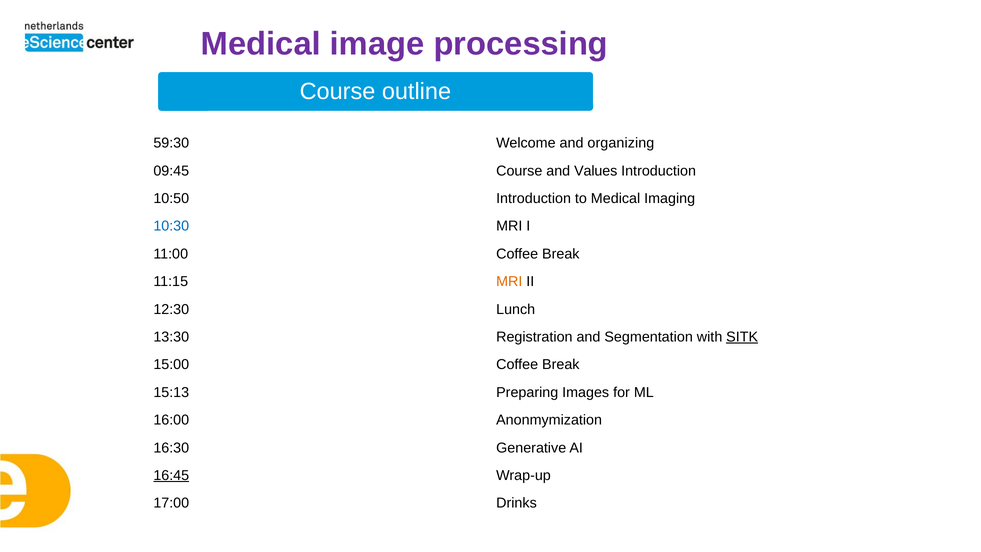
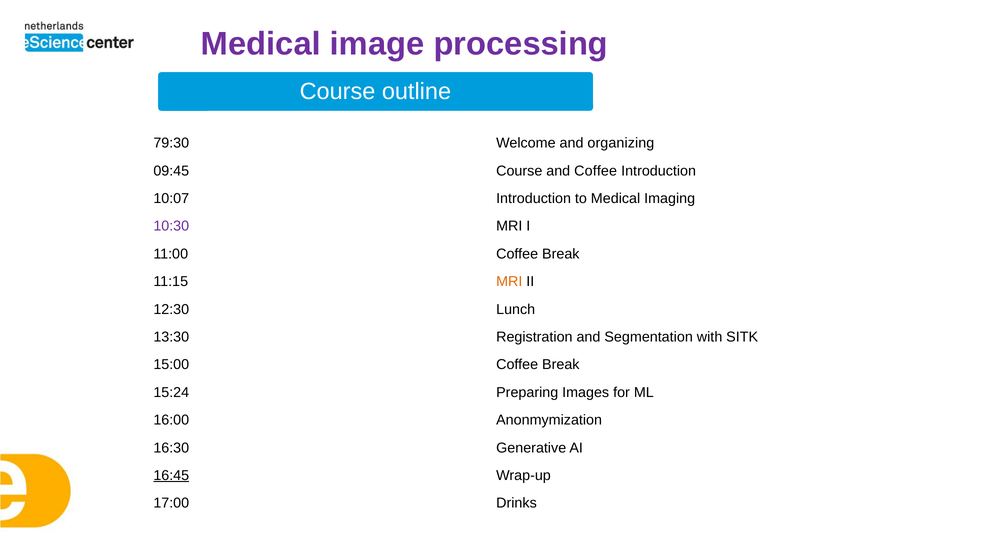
59:30: 59:30 -> 79:30 (171, 143)
and Values: Values -> Coffee (596, 171)
10:50: 10:50 -> 10:07 (171, 198)
10:30 colour: blue -> purple (171, 226)
SITK underline: present -> none (742, 337)
15:13: 15:13 -> 15:24 (171, 392)
